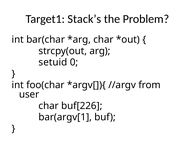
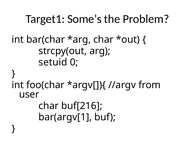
Stack’s: Stack’s -> Some’s (84, 19)
buf[226: buf[226 -> buf[216 (82, 105)
